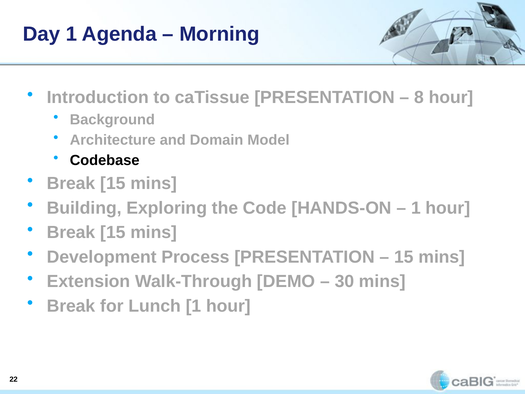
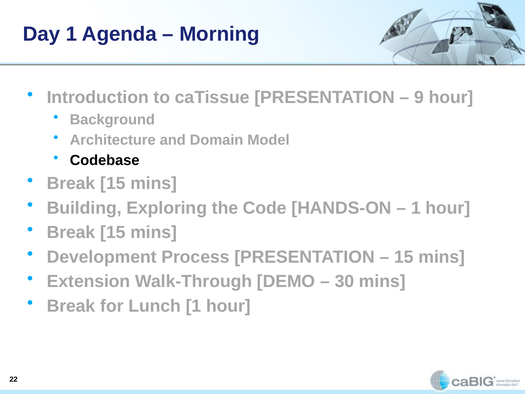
8: 8 -> 9 (419, 97)
